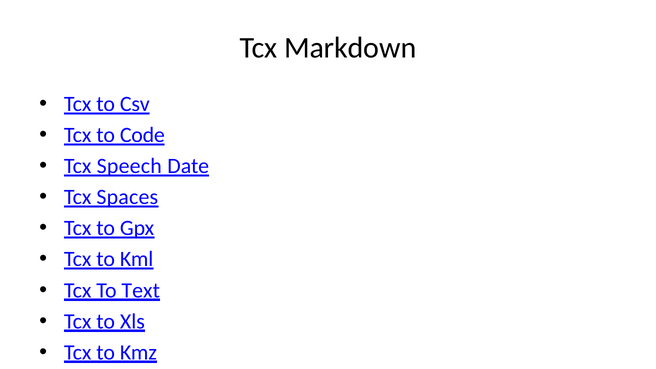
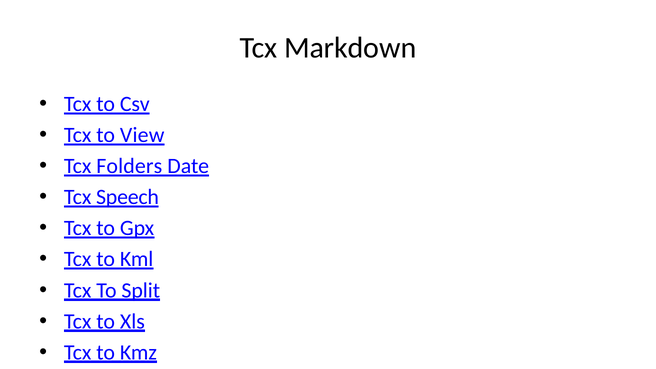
Code: Code -> View (142, 135)
Speech: Speech -> Folders (129, 166)
Spaces: Spaces -> Speech (127, 197)
Text: Text -> Split (141, 290)
